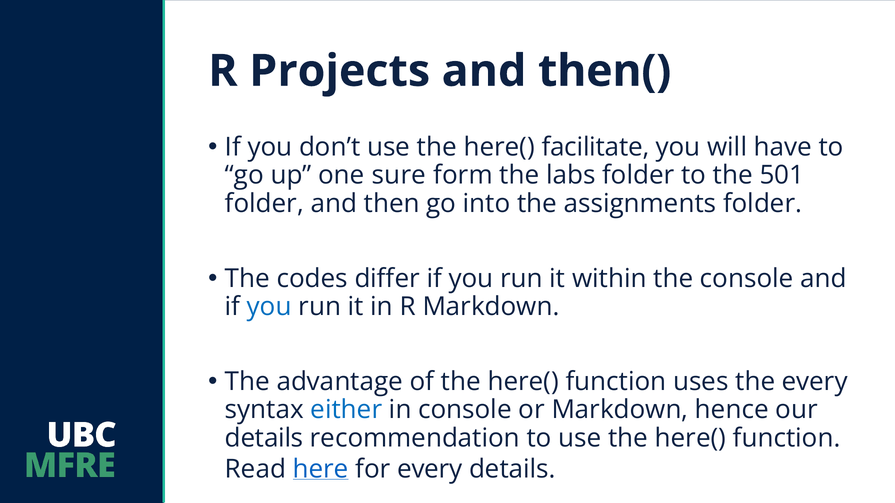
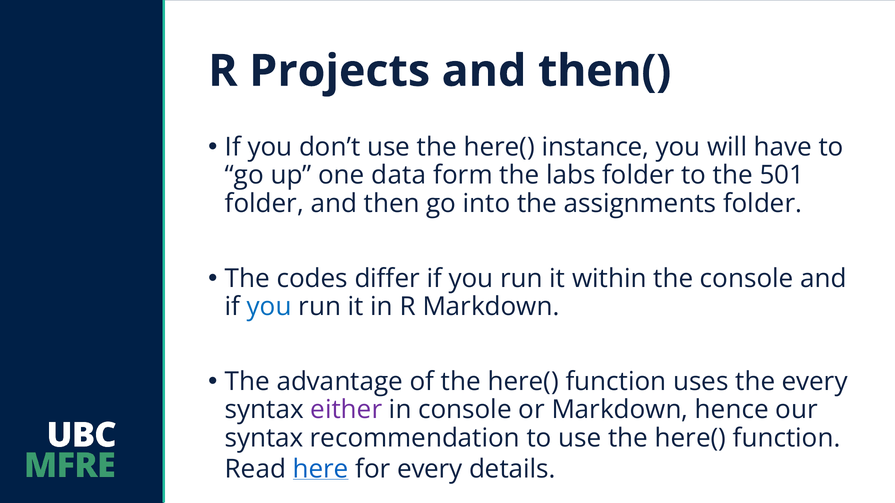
facilitate: facilitate -> instance (595, 147)
sure: sure -> data (399, 175)
either colour: blue -> purple (346, 410)
details: details -> syntax (264, 438)
